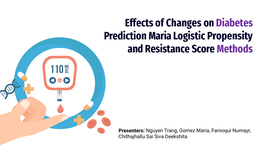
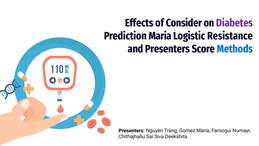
Changes: Changes -> Consider (184, 23)
Propensity: Propensity -> Resistance (230, 36)
and Resistance: Resistance -> Presenters (168, 49)
Methods colour: purple -> blue (235, 49)
